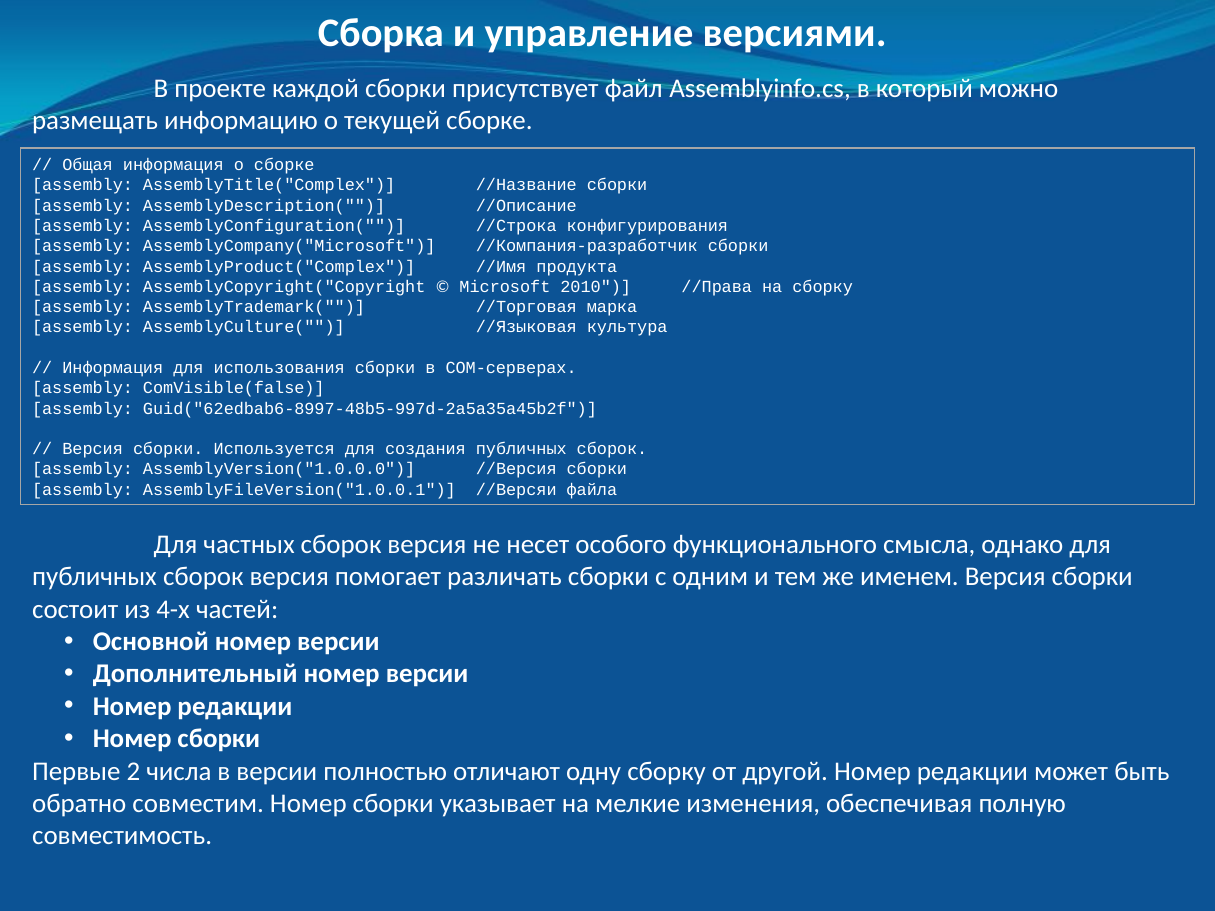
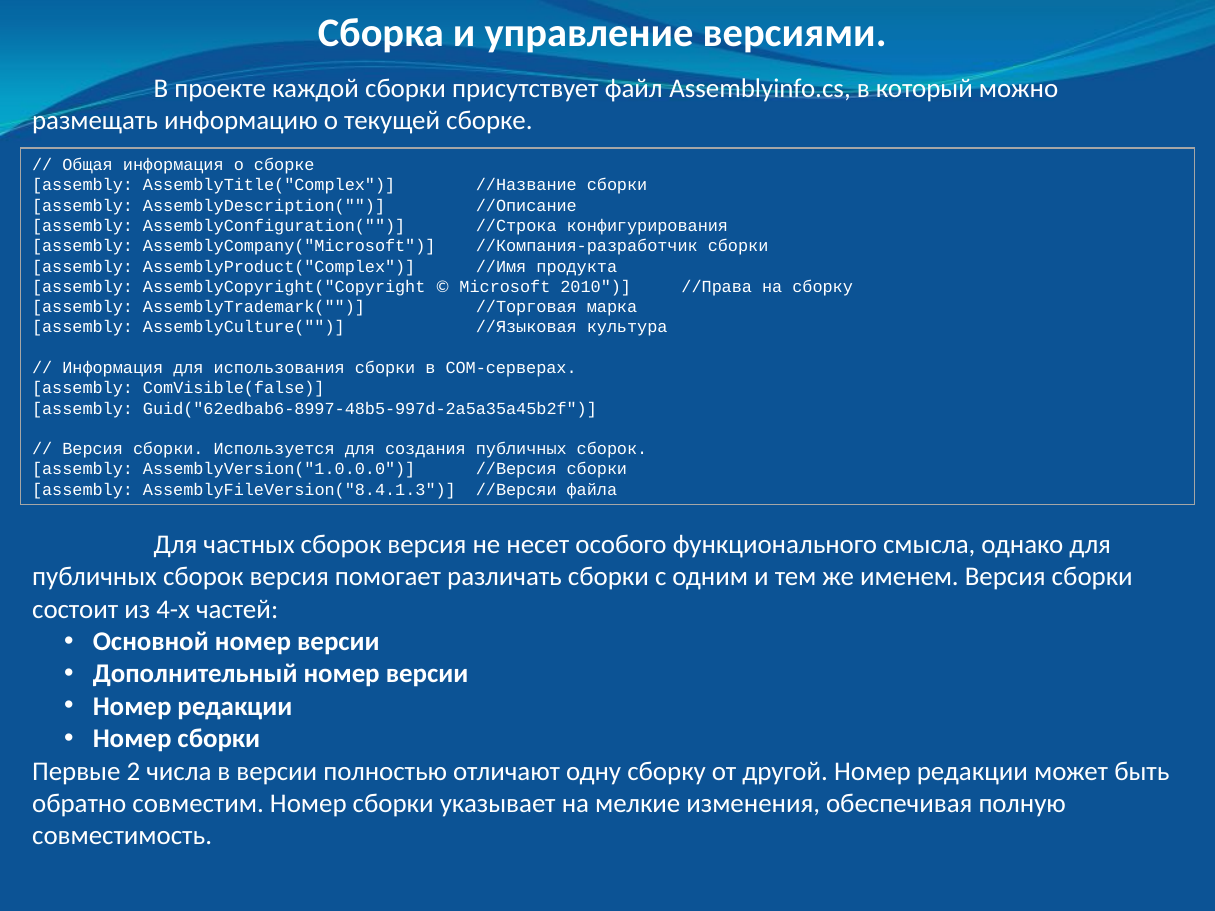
AssemblyFileVersion("1.0.0.1: AssemblyFileVersion("1.0.0.1 -> AssemblyFileVersion("8.4.1.3 (299, 490)
